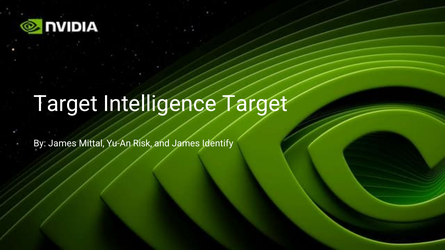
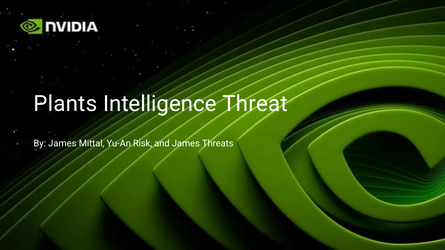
Target: Target -> Plants (65, 104)
Intelligence Target: Target -> Threat (255, 104)
Identify: Identify -> Threats (218, 144)
